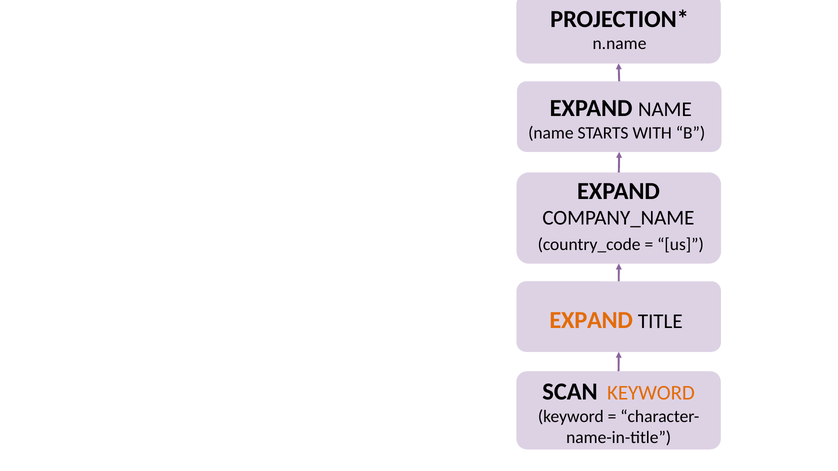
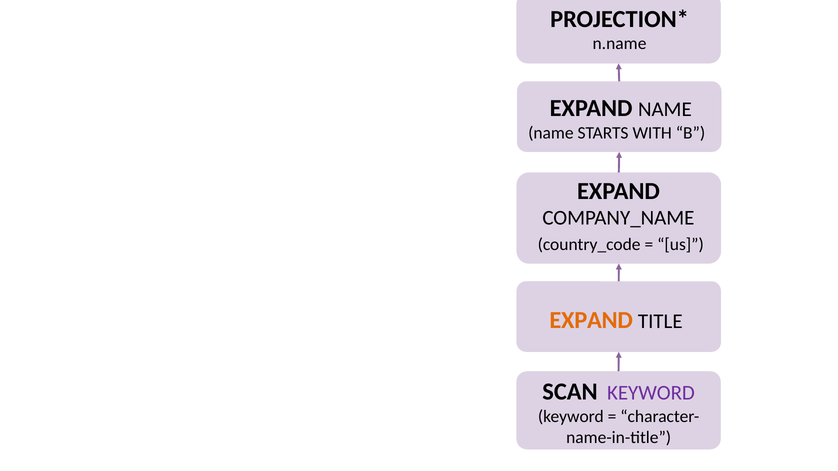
KEYWORD colour: orange -> purple (651, 393)
